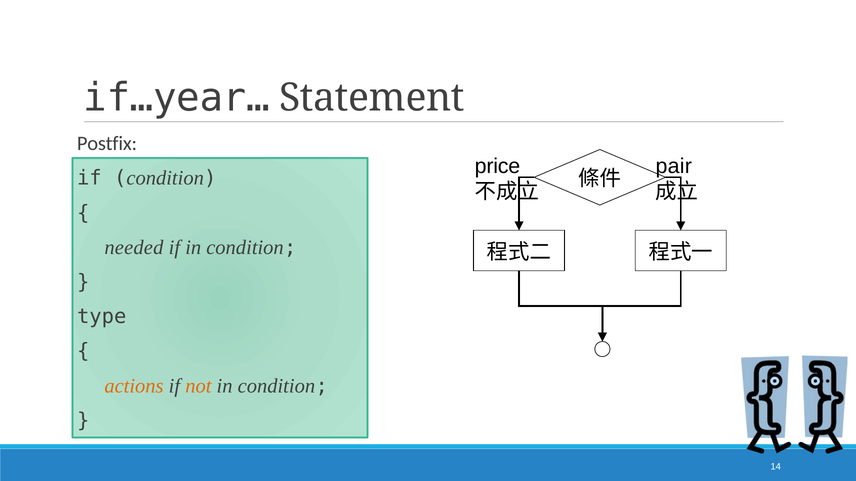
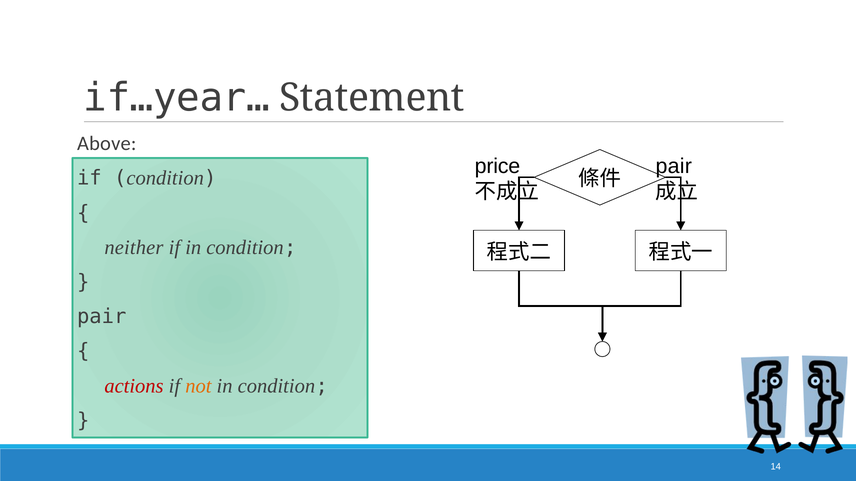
Postfix: Postfix -> Above (107, 144)
needed: needed -> neither (134, 248)
type: type -> pair (102, 317)
actions colour: orange -> red (134, 386)
